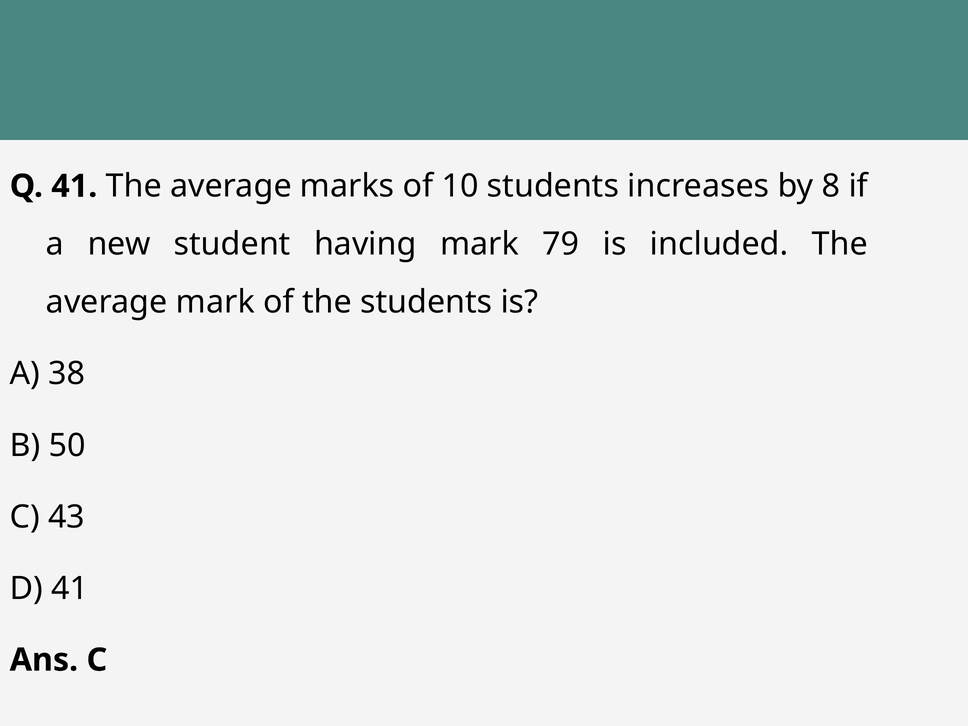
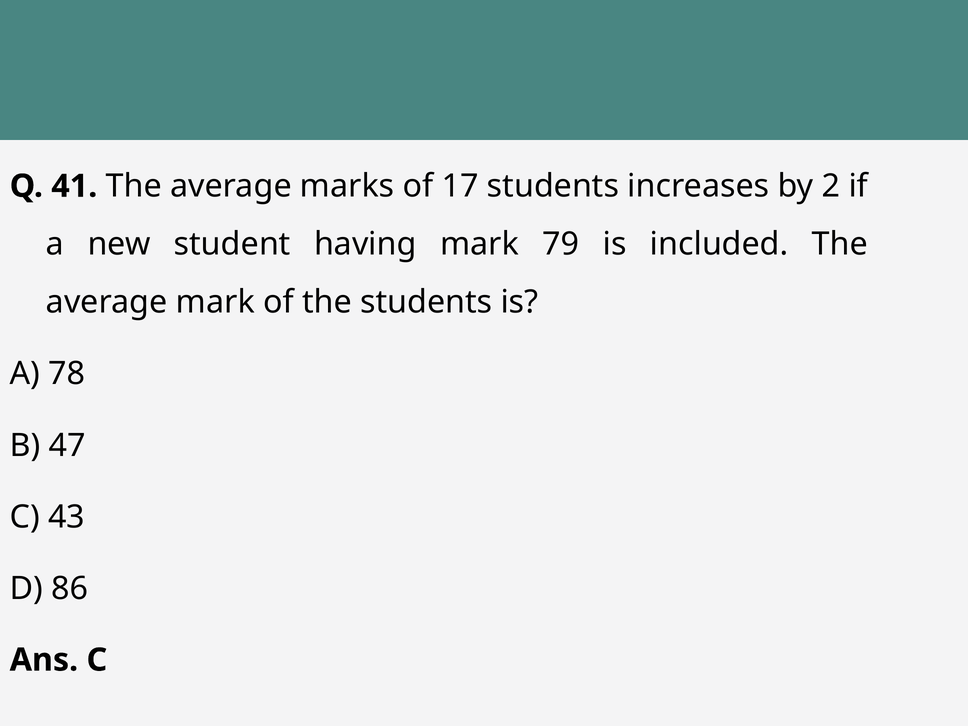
10: 10 -> 17 (460, 186)
8: 8 -> 2 (831, 186)
38: 38 -> 78 (67, 374)
50: 50 -> 47 (67, 445)
D 41: 41 -> 86 (70, 588)
